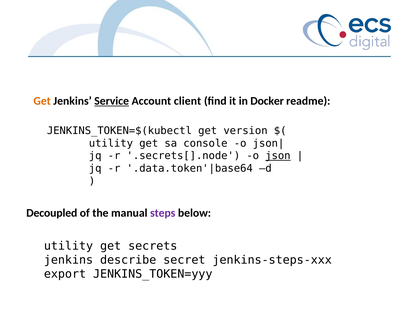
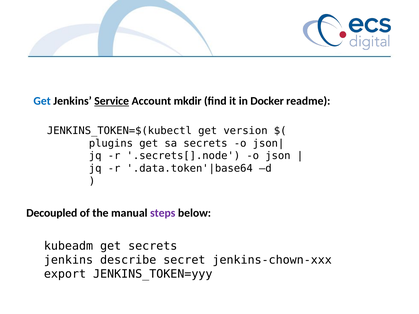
Get colour: orange -> blue (42, 101)
client: client -> mkdir (188, 101)
utility: utility -> plugins (111, 143)
sa console: console -> secrets (205, 143)
json underline: present -> none (278, 156)
utility: utility -> kubeadm (68, 246)
jenkins-steps-xxx: jenkins-steps-xxx -> jenkins-chown-xxx (272, 260)
